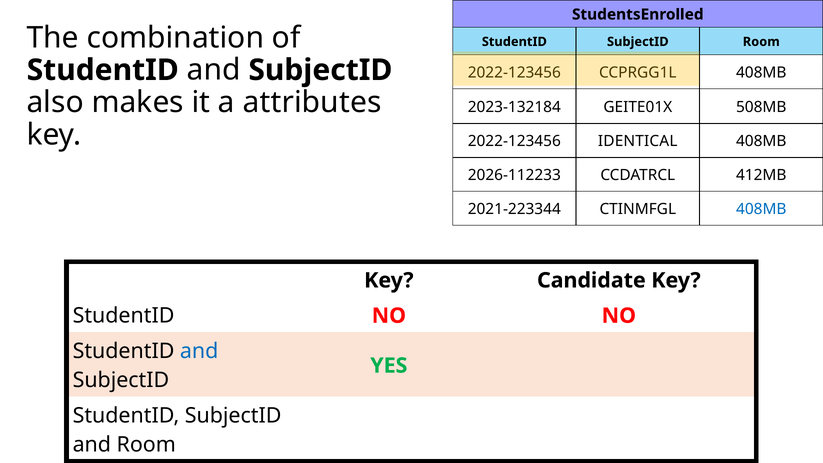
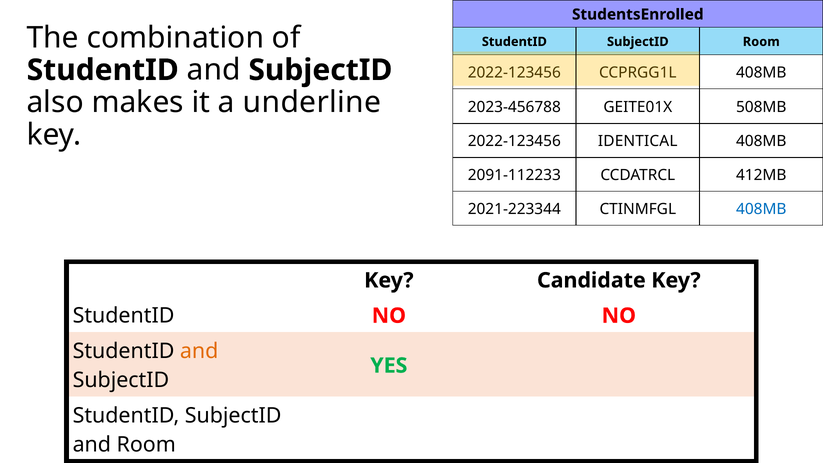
attributes: attributes -> underline (312, 102)
2023-132184: 2023-132184 -> 2023-456788 (514, 107)
2026-112233: 2026-112233 -> 2091-112233 (514, 175)
and colour: blue -> orange (199, 351)
